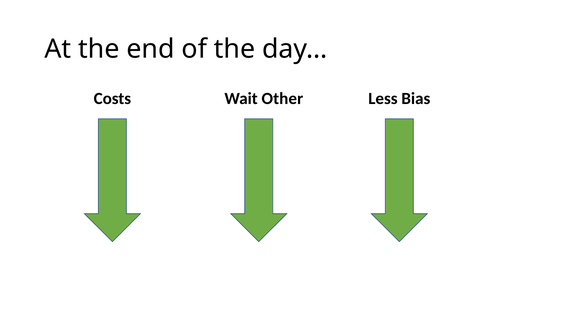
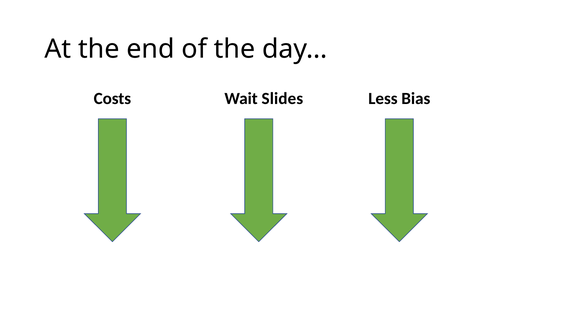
Other: Other -> Slides (282, 99)
